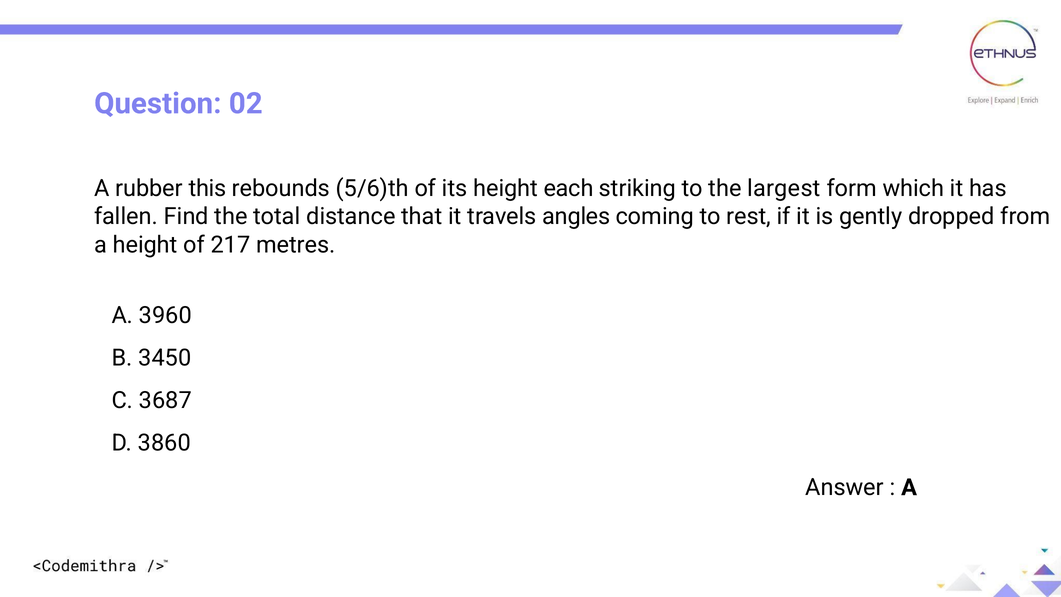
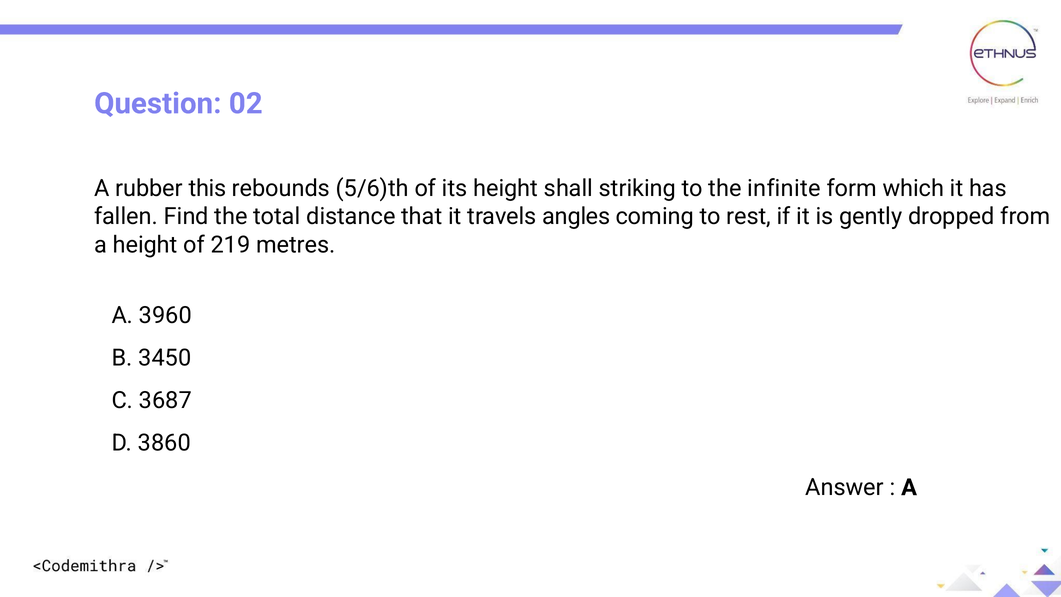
each: each -> shall (568, 188)
largest: largest -> infinite (784, 188)
217: 217 -> 219 (230, 245)
